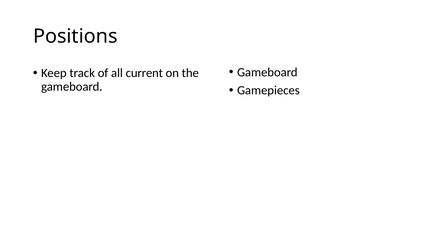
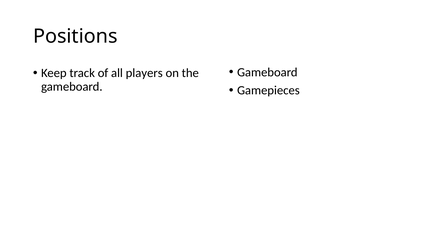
current: current -> players (144, 73)
